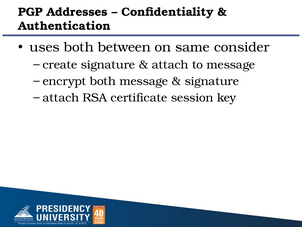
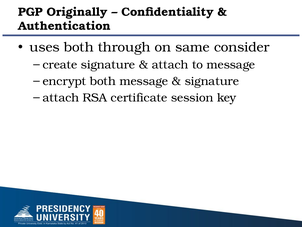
Addresses: Addresses -> Originally (77, 12)
between: between -> through (124, 47)
